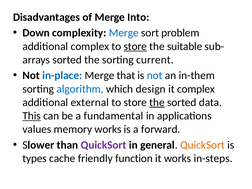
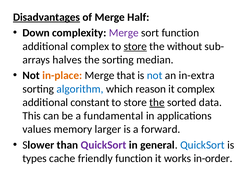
Disadvantages underline: none -> present (47, 17)
Into: Into -> Half (138, 17)
Merge colour: blue -> purple (124, 33)
sort problem: problem -> function (180, 33)
suitable: suitable -> without (185, 46)
sorted: sorted -> halves (67, 60)
current: current -> median (155, 60)
in-place colour: blue -> orange (62, 75)
in-them: in-them -> in-extra (197, 75)
design: design -> reason (151, 89)
external: external -> constant (90, 102)
This underline: present -> none (32, 116)
memory works: works -> larger (108, 129)
QuickSort colour: orange -> blue (202, 145)
in-steps: in-steps -> in-order (213, 158)
